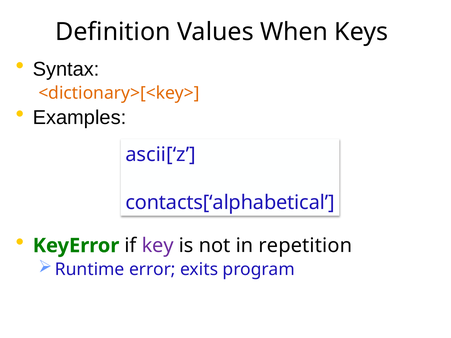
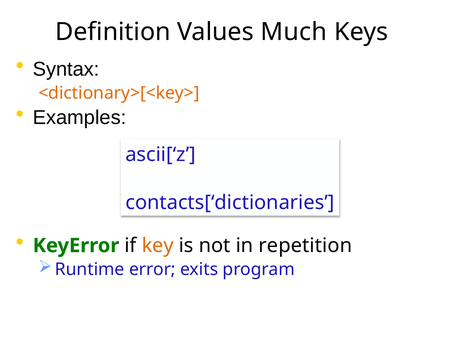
When: When -> Much (294, 32)
contacts[‘alphabetical: contacts[‘alphabetical -> contacts[‘dictionaries (230, 203)
key colour: purple -> orange (158, 246)
